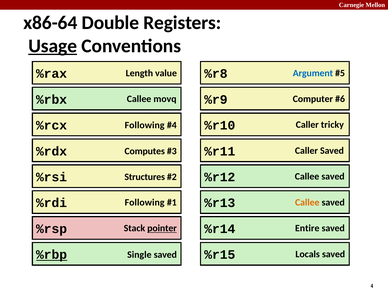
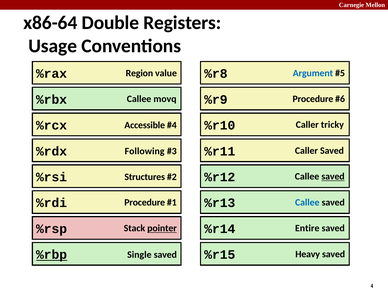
Usage underline: present -> none (53, 46)
Length: Length -> Region (139, 73)
Computer: Computer -> Procedure (313, 99)
Following: Following -> Accessible (145, 125)
Computes: Computes -> Following (145, 151)
saved underline: none -> present (333, 177)
Following: Following -> Procedure (145, 202)
Callee colour: orange -> blue (307, 202)
Locals: Locals -> Heavy (308, 254)
